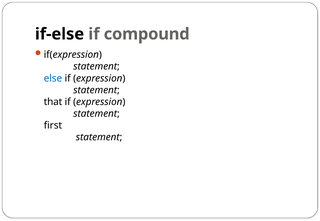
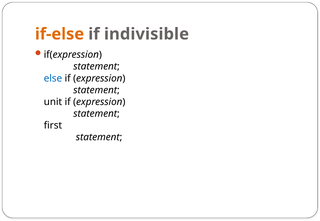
if-else colour: black -> orange (59, 34)
compound: compound -> indivisible (147, 34)
that: that -> unit (53, 102)
